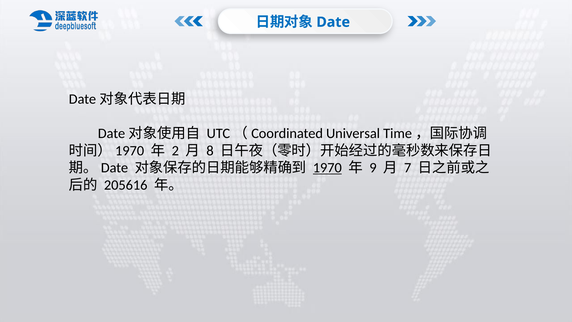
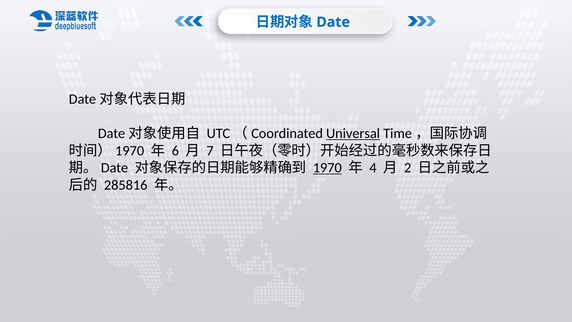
Universal underline: none -> present (353, 133)
2: 2 -> 6 (175, 151)
8: 8 -> 7 (210, 151)
9: 9 -> 4 (373, 168)
7: 7 -> 2 (408, 168)
205616: 205616 -> 285816 (126, 185)
